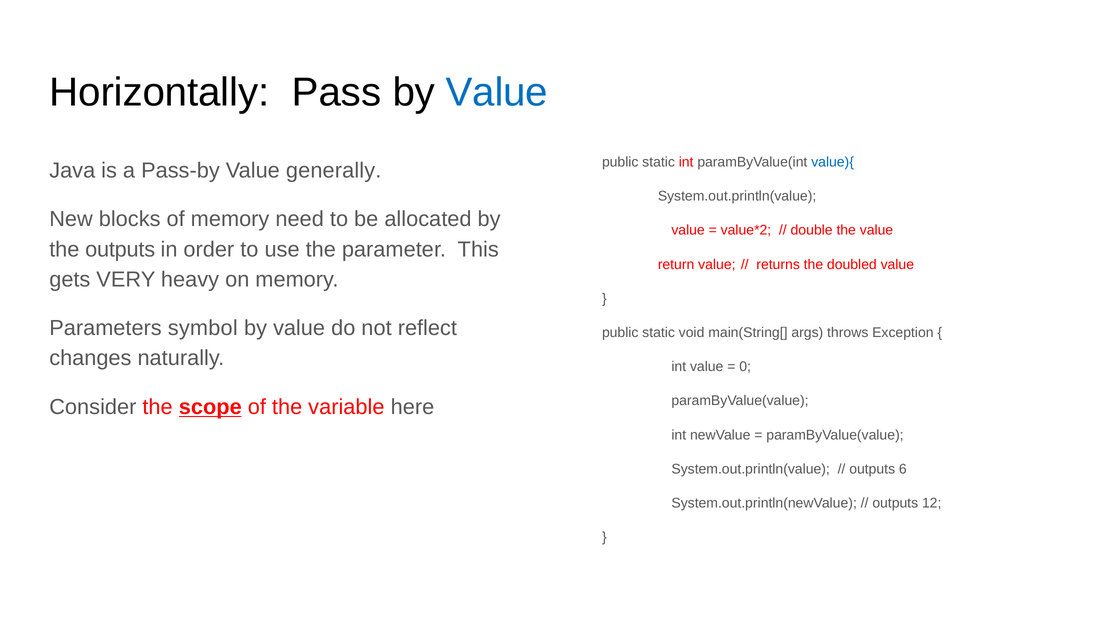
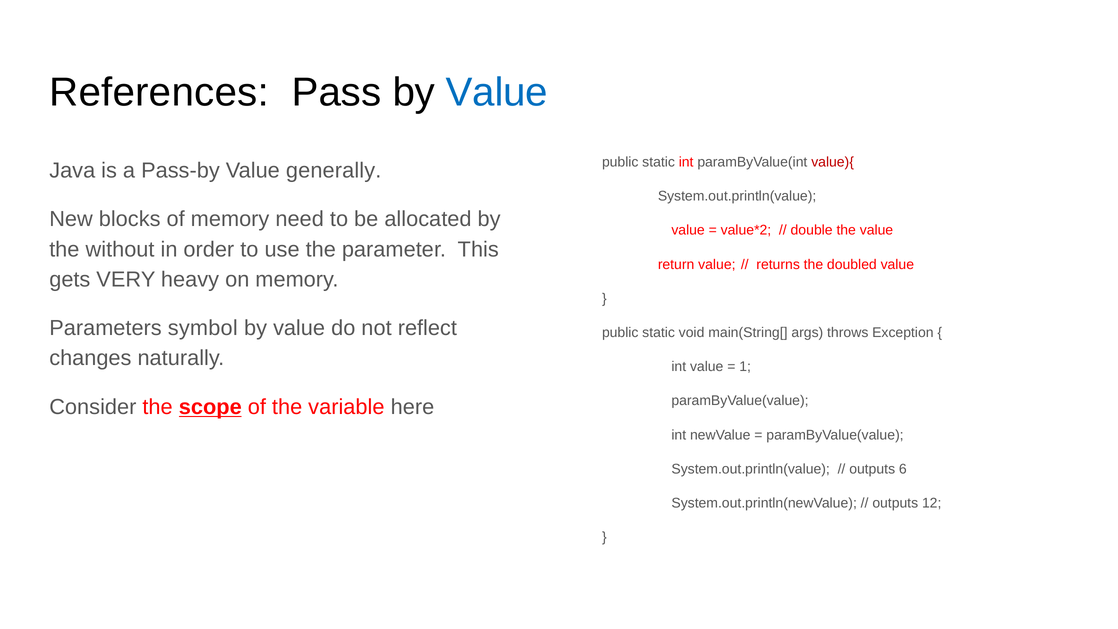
Horizontally: Horizontally -> References (159, 93)
value){ colour: blue -> red (833, 162)
the outputs: outputs -> without (120, 249)
0: 0 -> 1 (745, 367)
